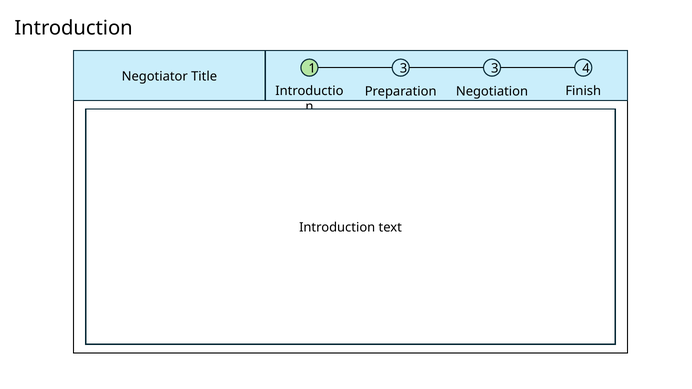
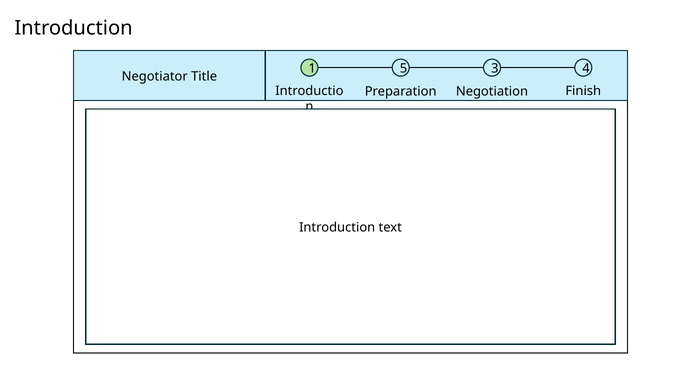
1 3: 3 -> 5 (403, 69)
